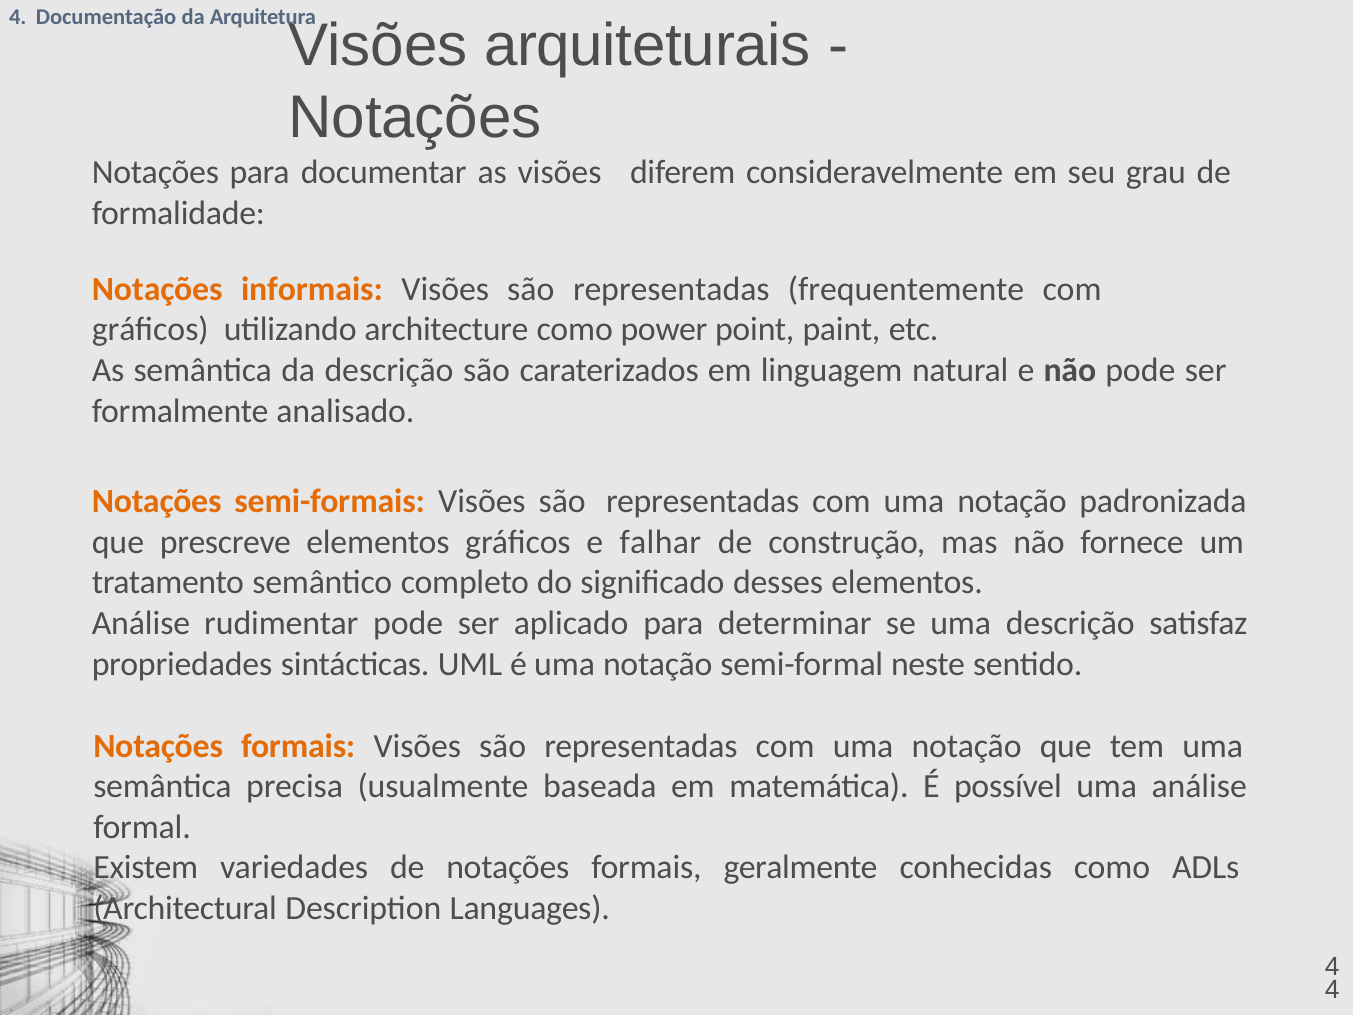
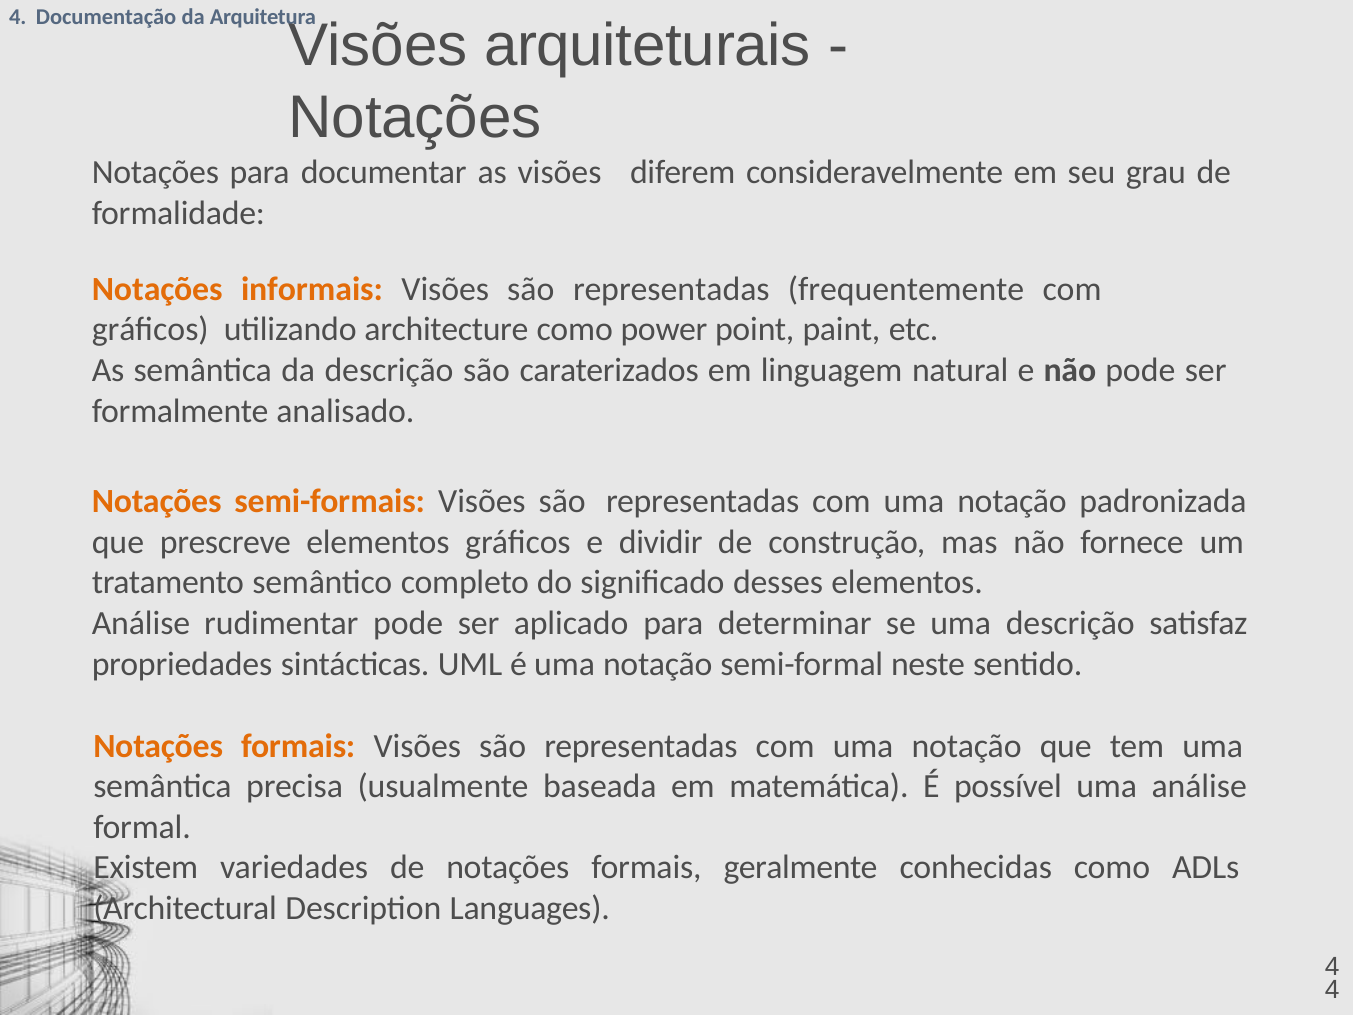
falhar: falhar -> dividir (661, 542)
